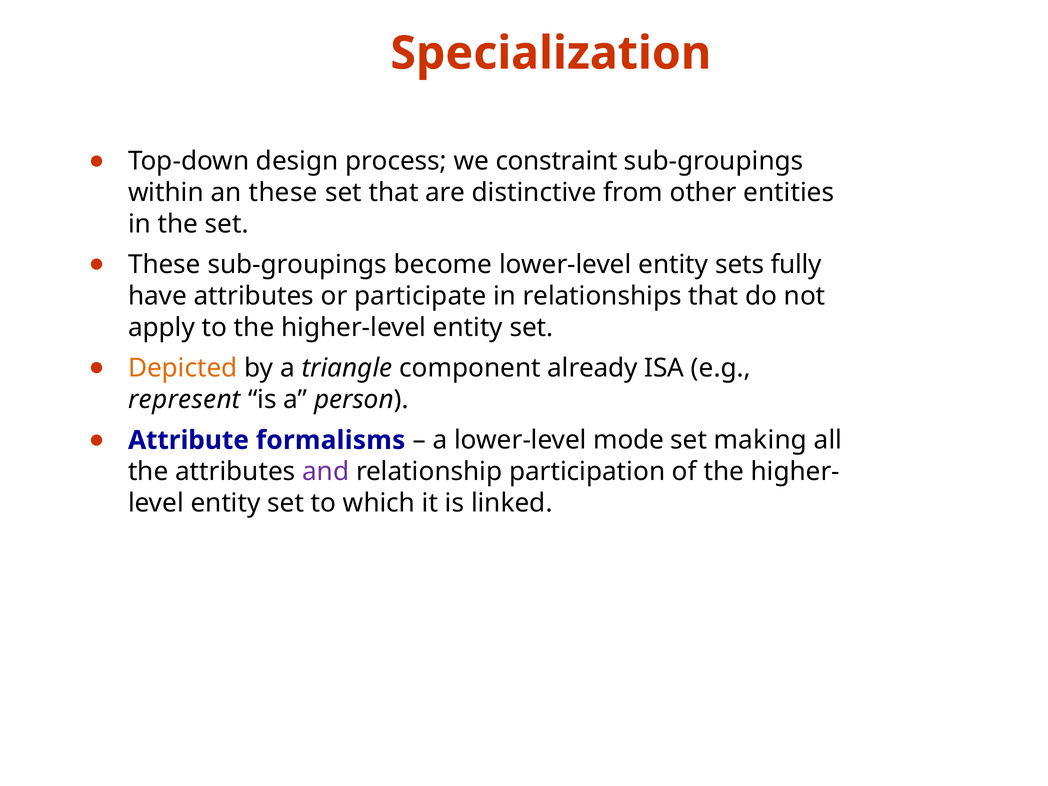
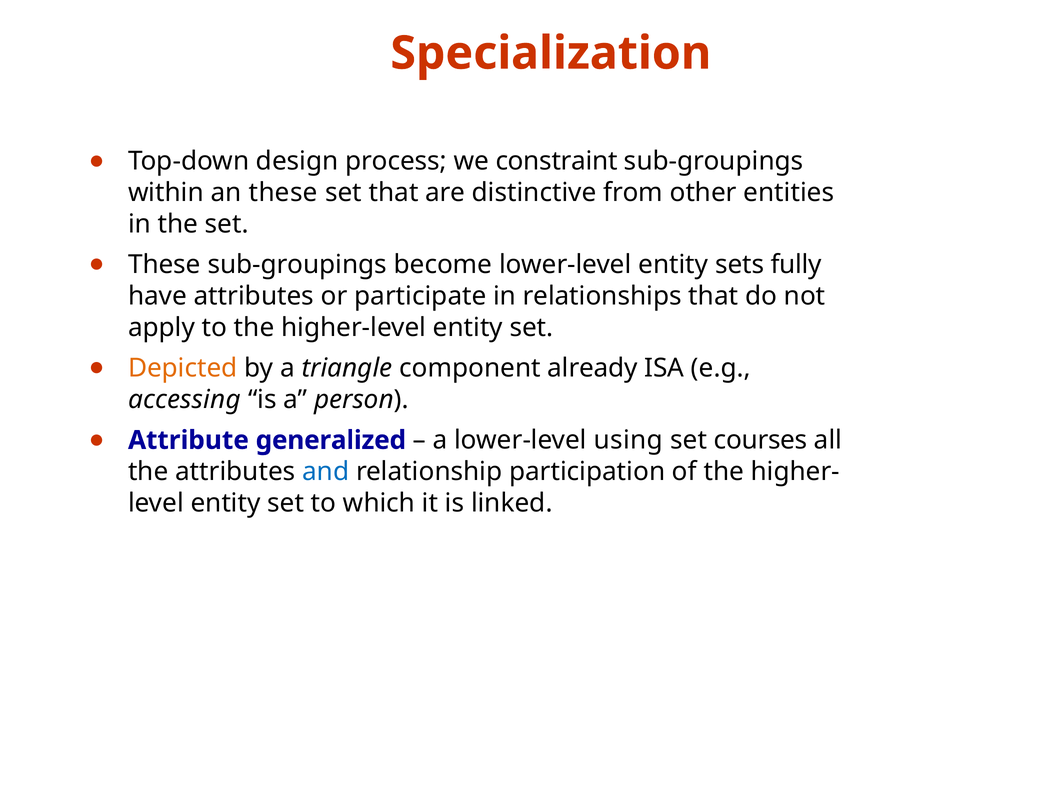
represent: represent -> accessing (184, 400)
formalisms: formalisms -> generalized (331, 440)
mode: mode -> using (628, 440)
making: making -> courses (761, 440)
and colour: purple -> blue (326, 472)
